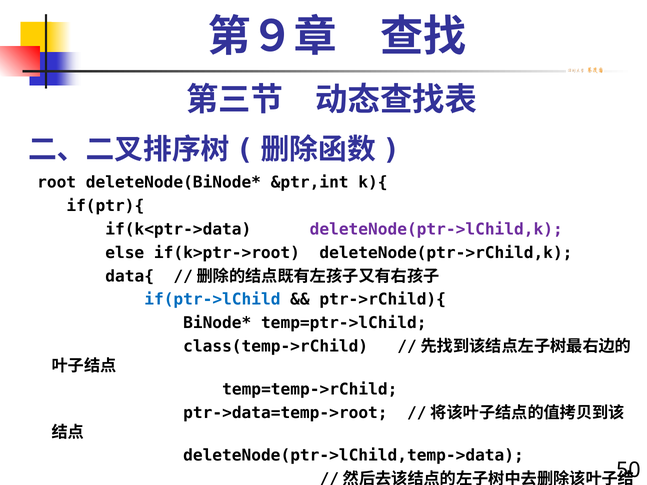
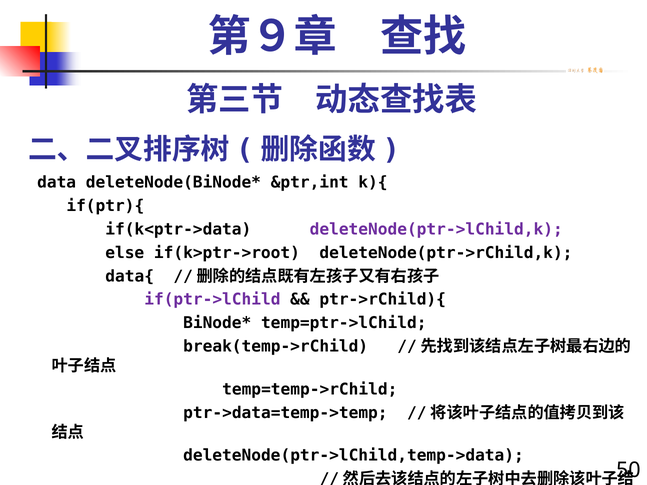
root: root -> data (57, 182)
if(ptr->lChild colour: blue -> purple (212, 300)
class(temp->rChild: class(temp->rChild -> break(temp->rChild (276, 347)
ptr->data=temp->root: ptr->data=temp->root -> ptr->data=temp->temp (285, 413)
